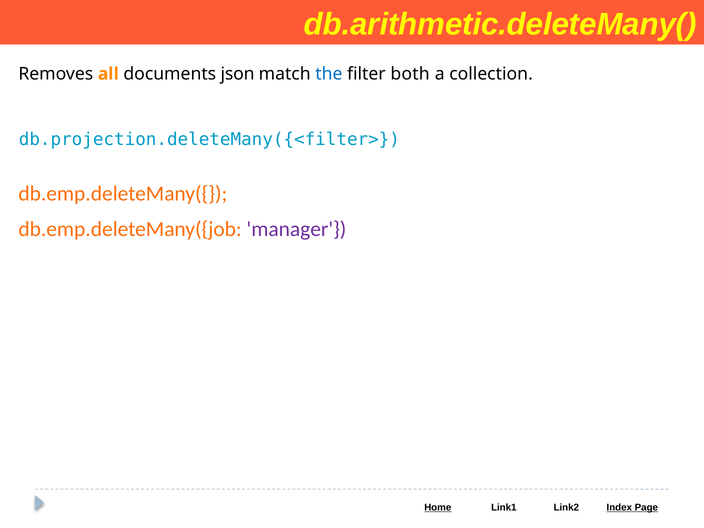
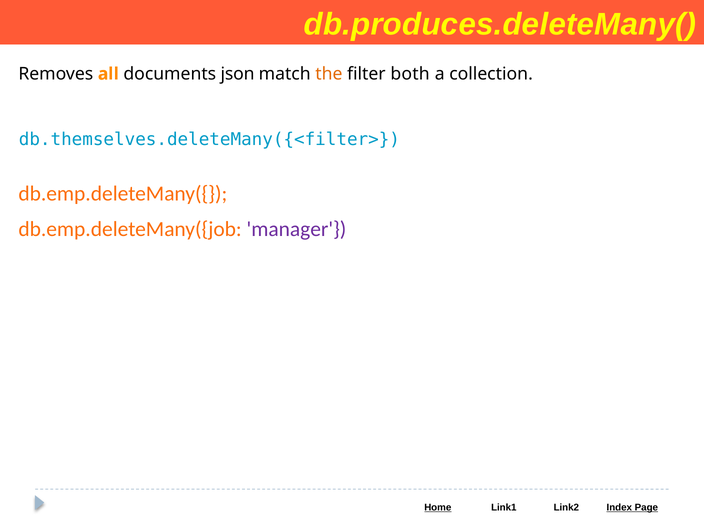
db.arithmetic.deleteMany(: db.arithmetic.deleteMany( -> db.produces.deleteMany( (500, 24)
the colour: blue -> orange (329, 74)
db.projection.deleteMany({<filter>: db.projection.deleteMany({<filter> -> db.themselves.deleteMany({<filter> (209, 139)
